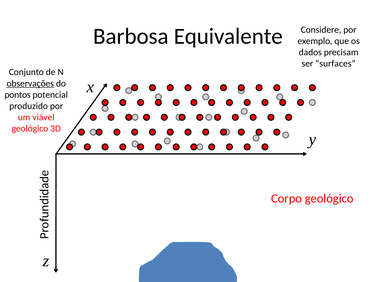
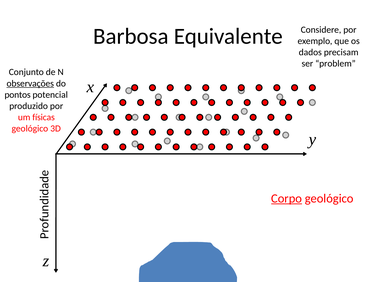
surfaces: surfaces -> problem (335, 64)
viável: viável -> físicas (44, 117)
Corpo underline: none -> present (287, 199)
